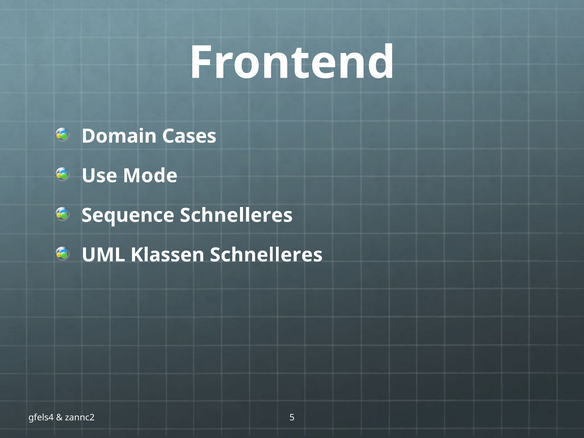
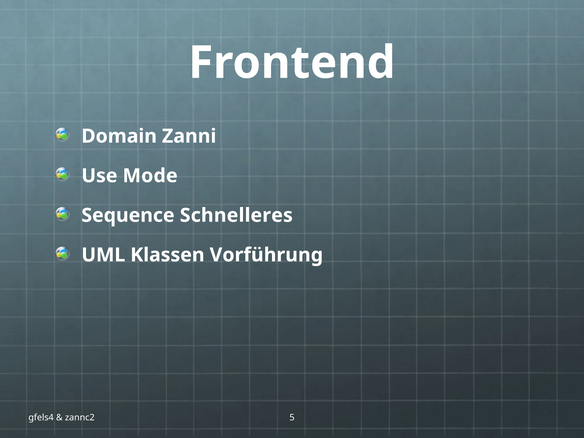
Cases: Cases -> Zanni (189, 136)
Klassen Schnelleres: Schnelleres -> Vorführung (266, 255)
